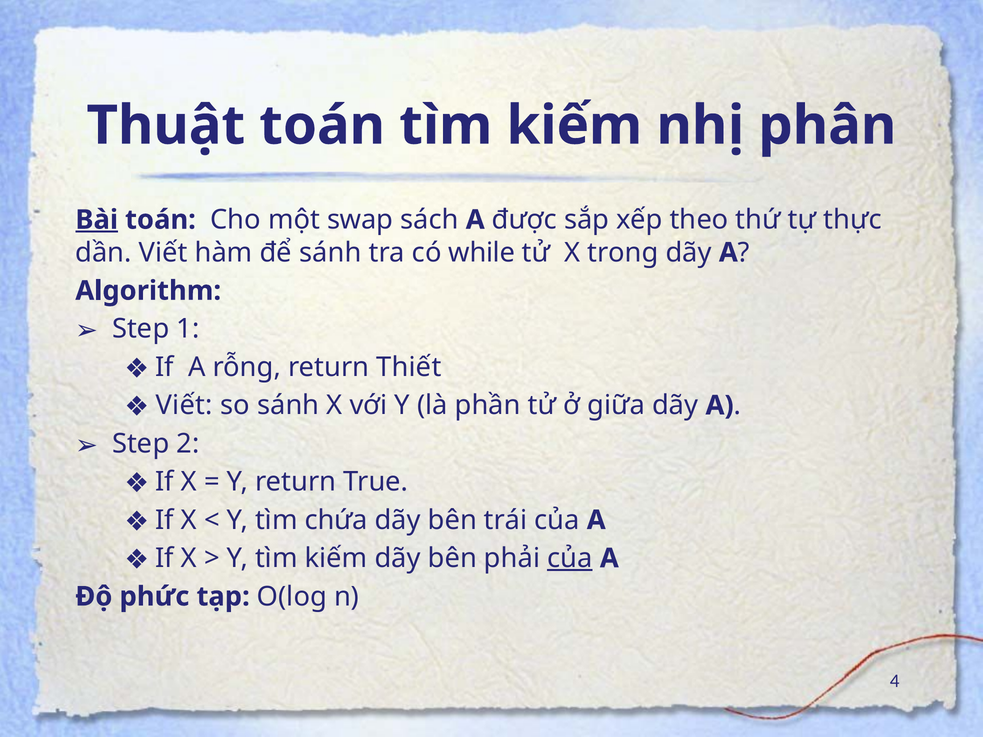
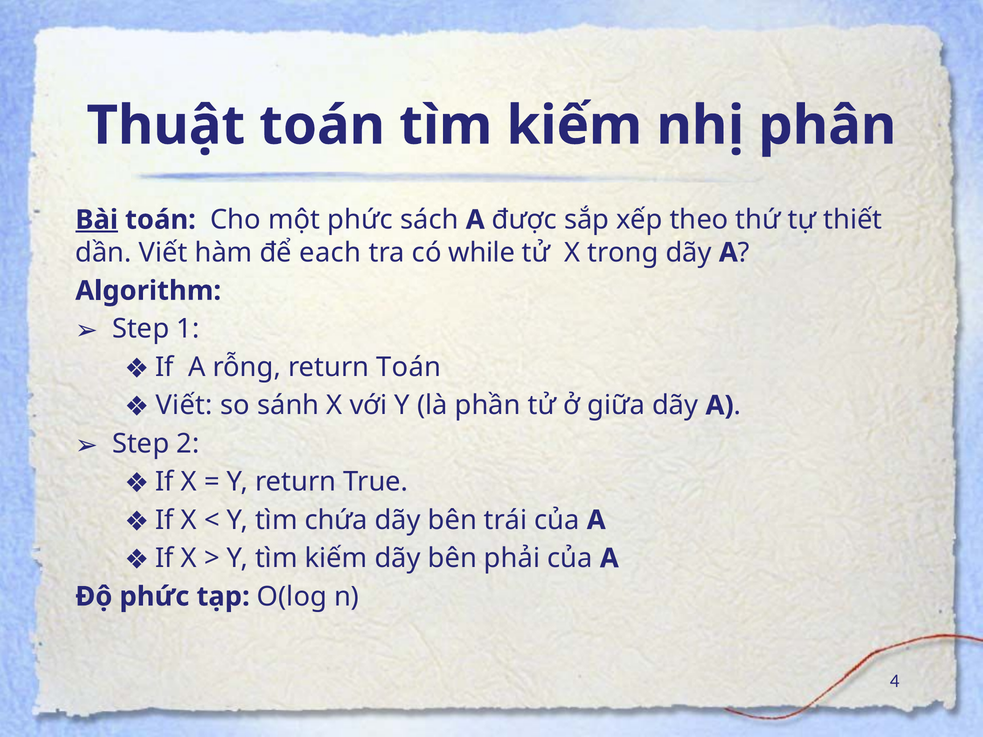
một swap: swap -> phức (360, 220)
thực: thực -> thiết (853, 220)
để sánh: sánh -> each (330, 253)
return Thiết: Thiết -> Toán (409, 367)
của underline: present -> none (570, 558)
